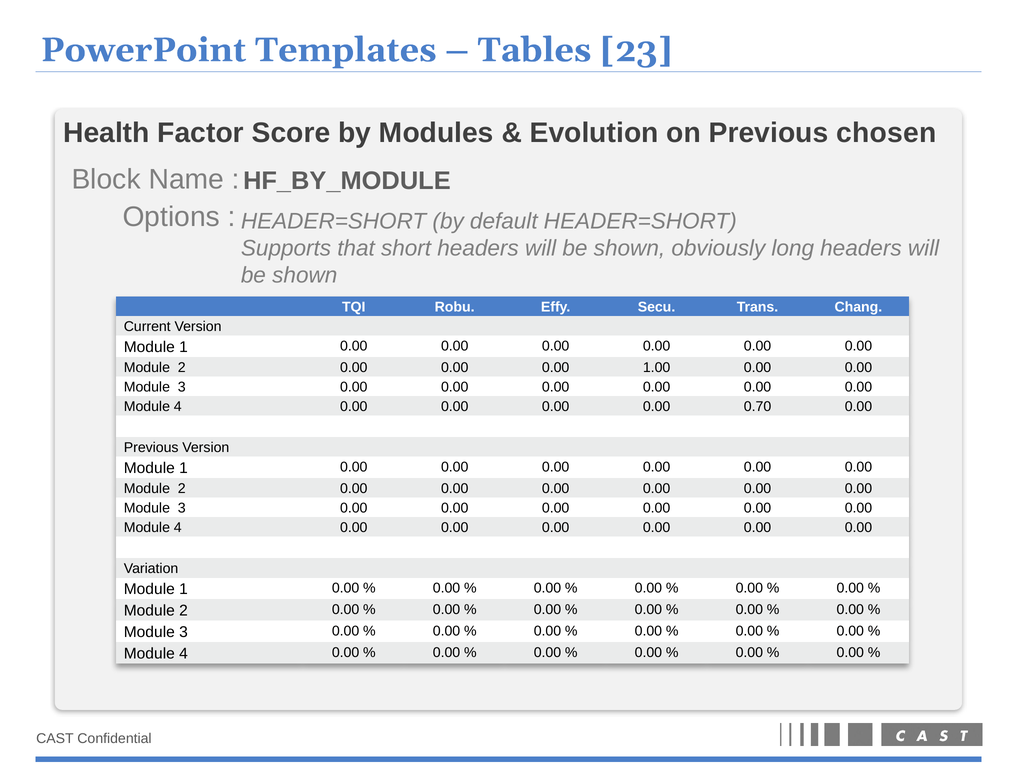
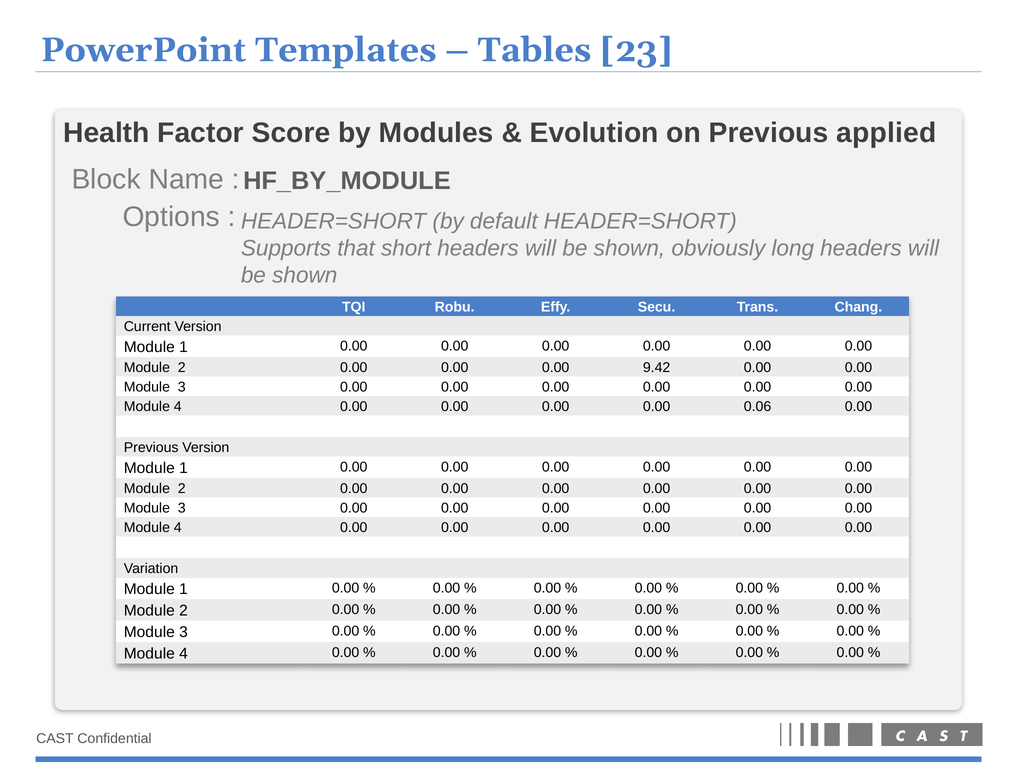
chosen: chosen -> applied (886, 133)
1.00: 1.00 -> 9.42 (657, 367)
0.70: 0.70 -> 0.06 (758, 406)
